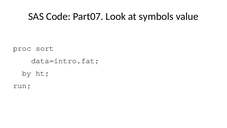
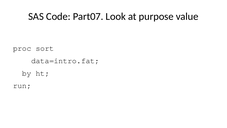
symbols: symbols -> purpose (156, 16)
